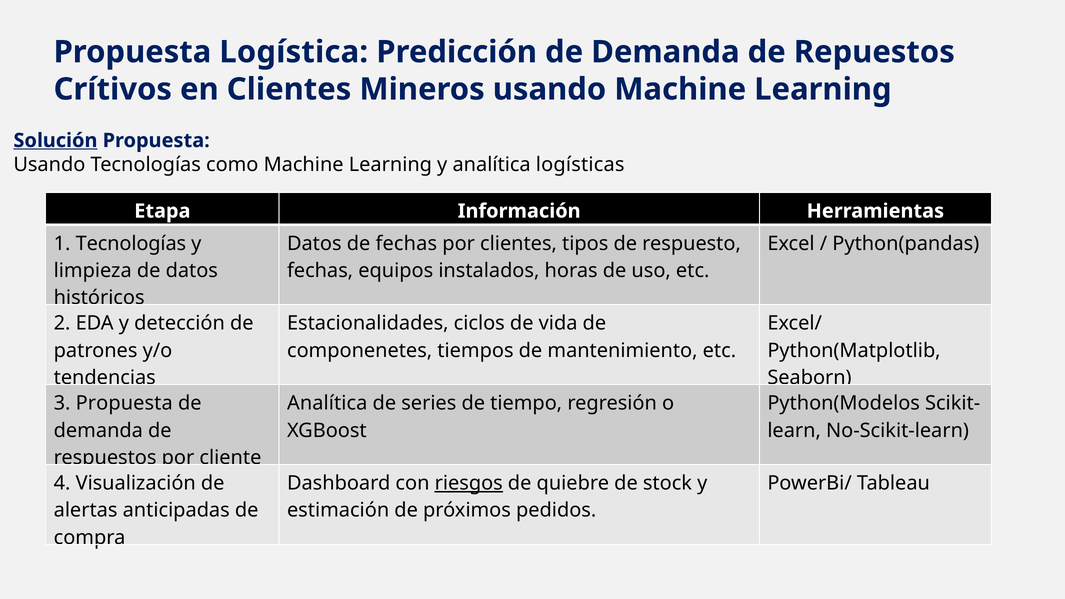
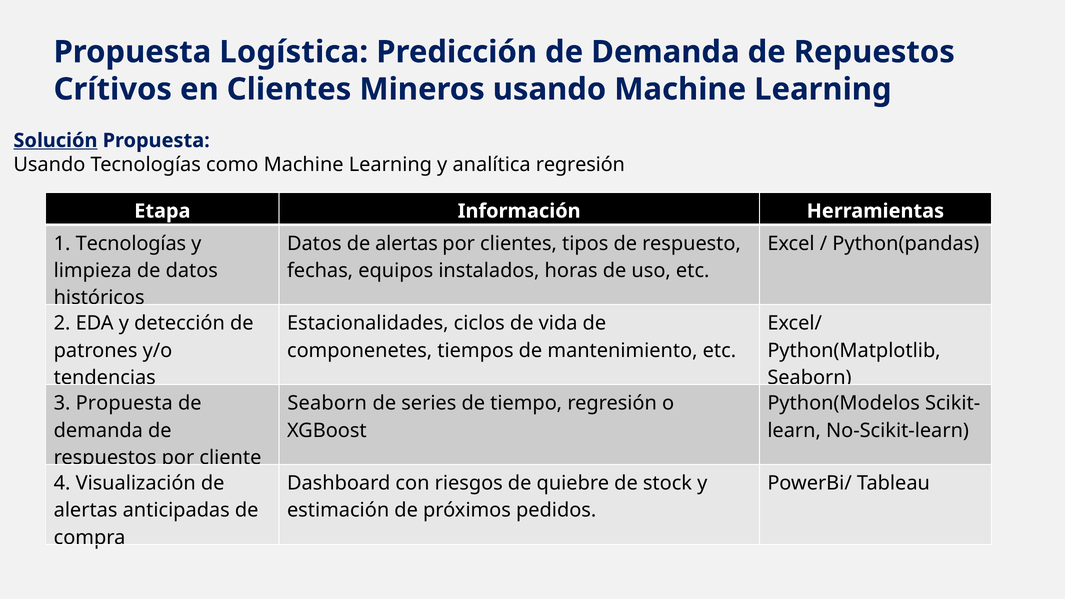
analítica logísticas: logísticas -> regresión (580, 165)
Datos de fechas: fechas -> alertas (406, 243)
Analítica: Analítica -> Seaborn (327, 403)
riesgos underline: present -> none (469, 483)
